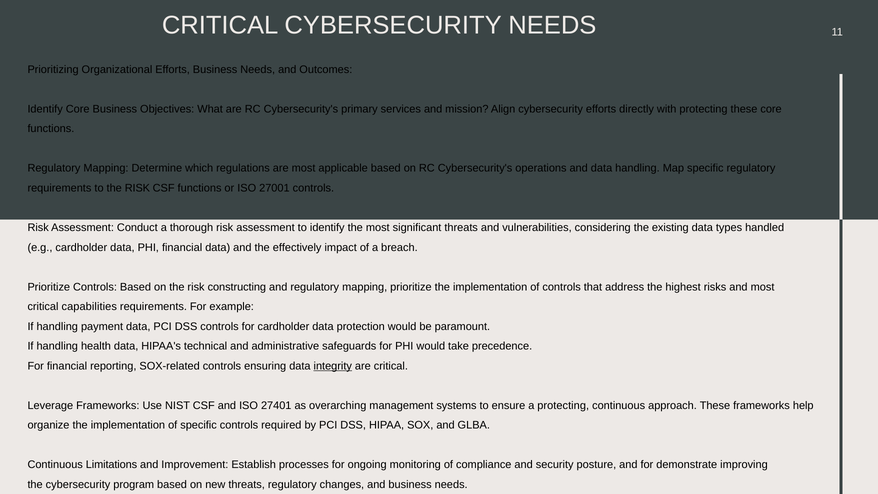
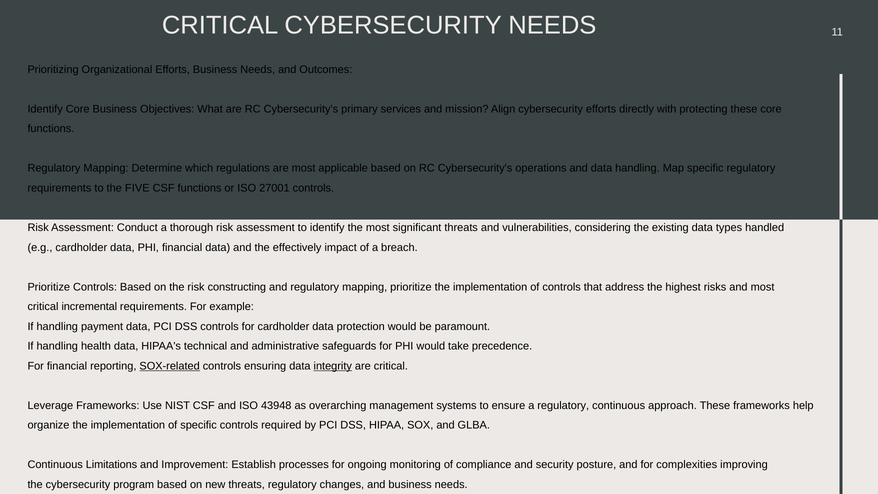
to the RISK: RISK -> FIVE (137, 188)
capabilities: capabilities -> incremental (89, 307)
SOX-related underline: none -> present (170, 366)
27401: 27401 -> 43948 (276, 405)
a protecting: protecting -> regulatory (563, 405)
demonstrate: demonstrate -> complexities (687, 465)
